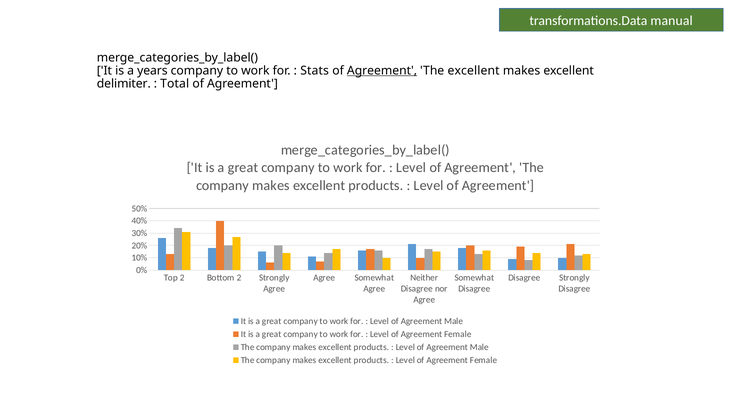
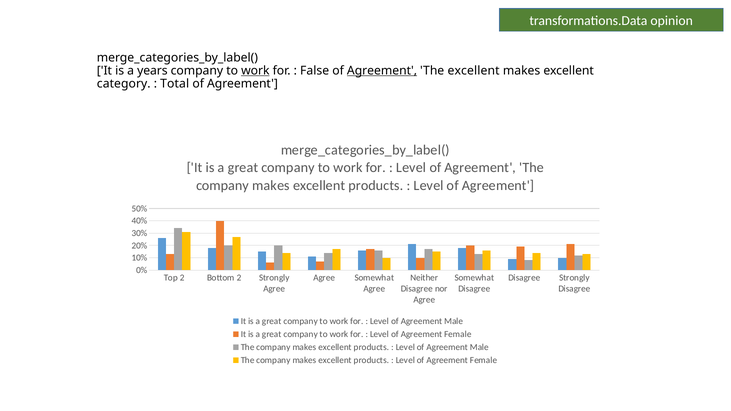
manual: manual -> opinion (672, 21)
work underline: none -> present (255, 71)
Stats: Stats -> False (315, 71)
delimiter: delimiter -> category (124, 84)
